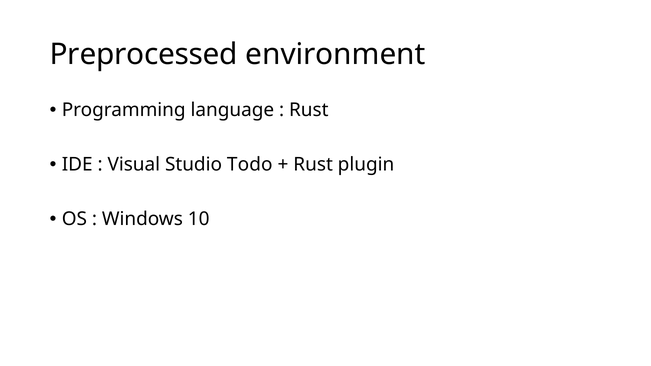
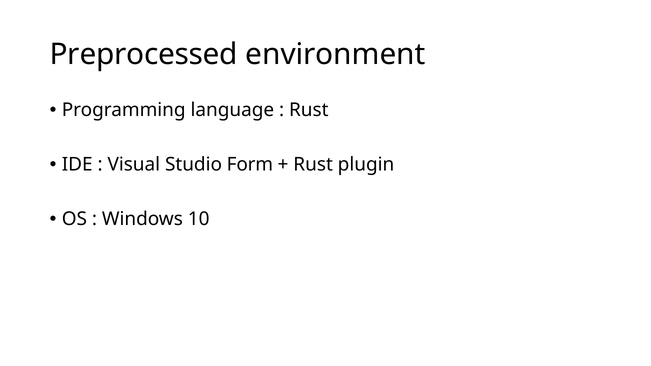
Todo: Todo -> Form (250, 165)
